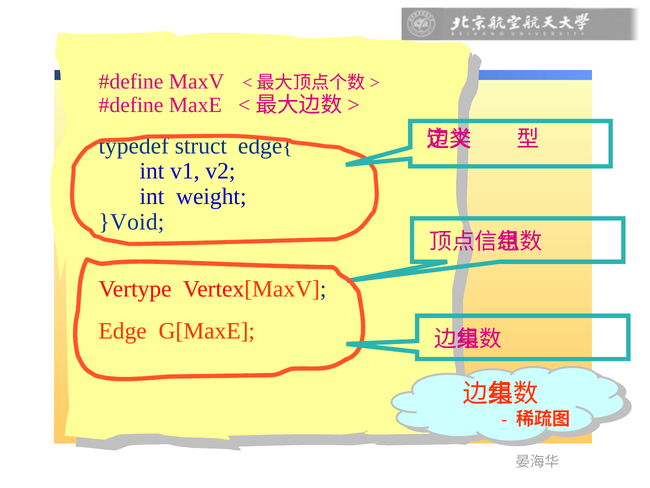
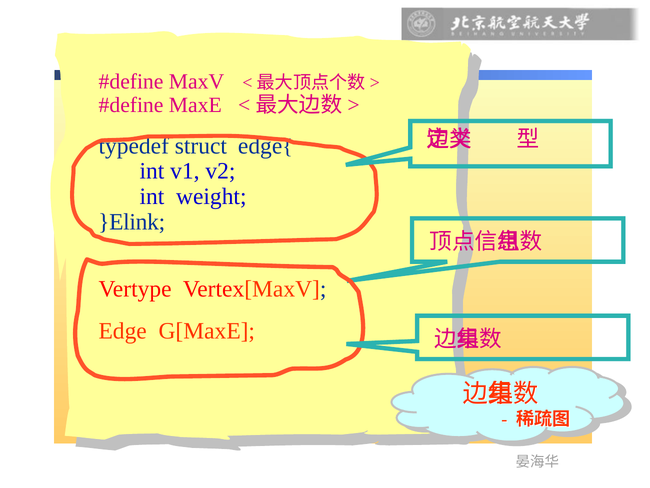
}Void: }Void -> }Elink (132, 222)
